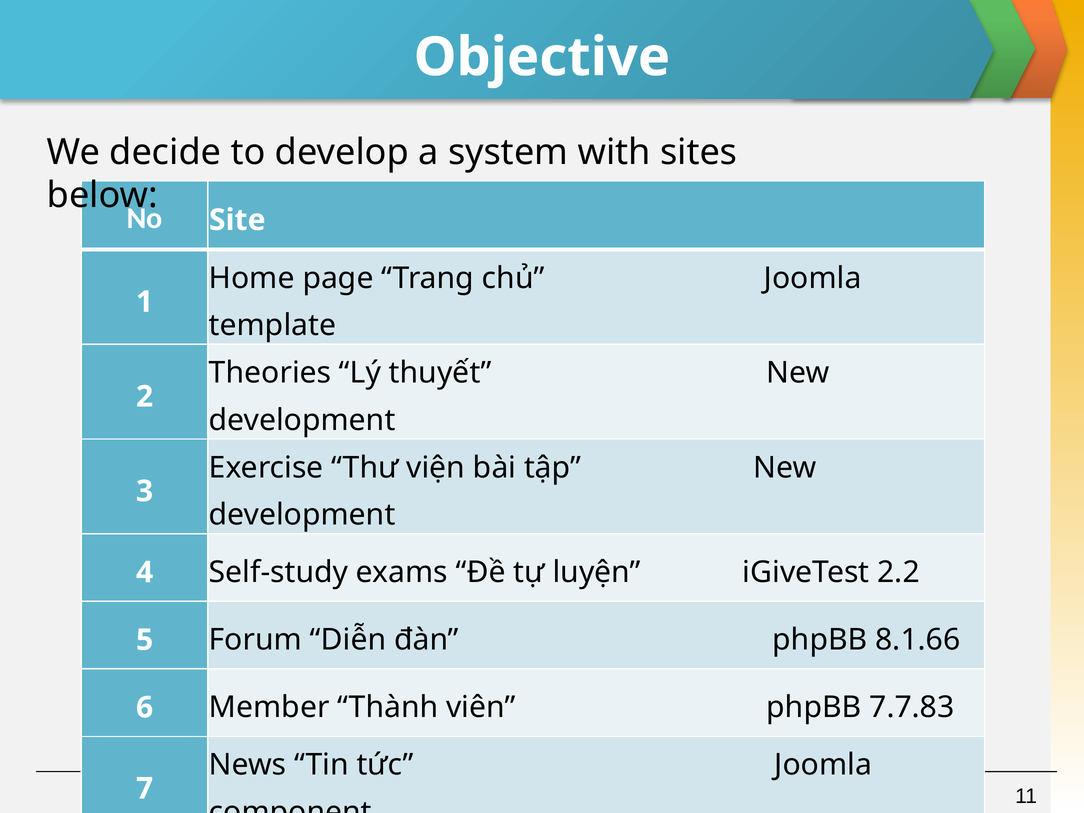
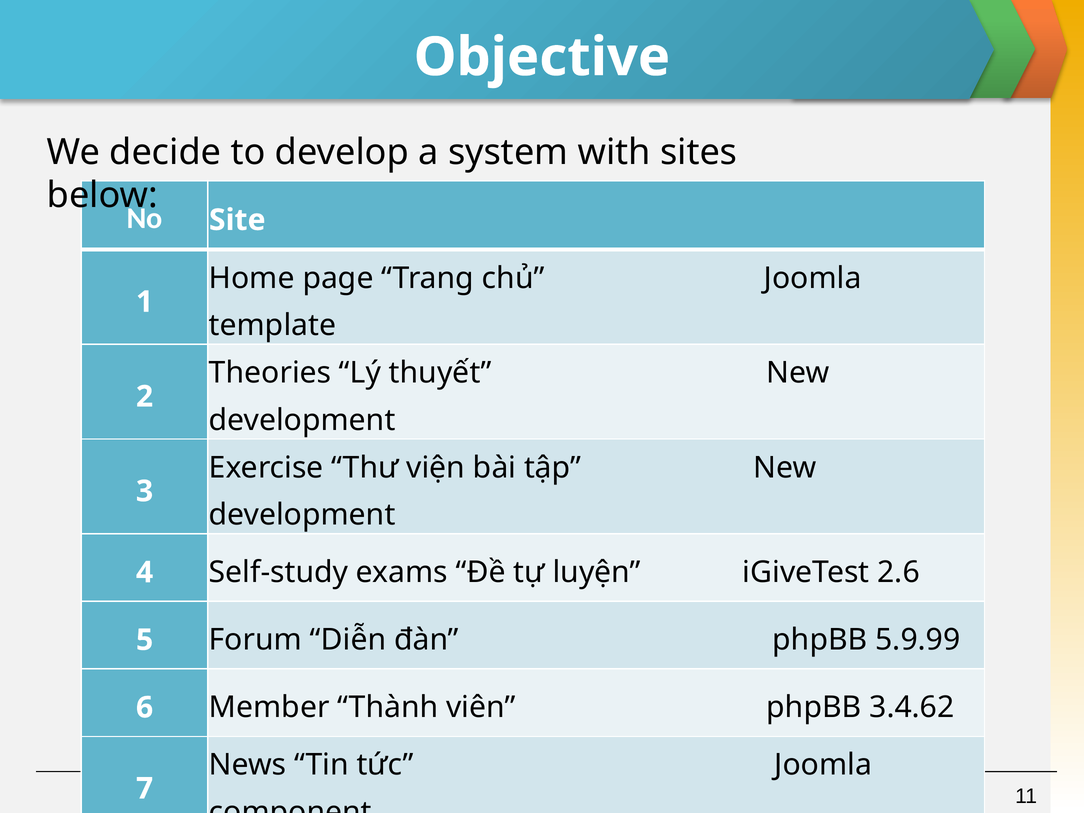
2.2: 2.2 -> 2.6 (898, 572)
8.1.66: 8.1.66 -> 5.9.99 (918, 640)
7.7.83: 7.7.83 -> 3.4.62 (912, 708)
